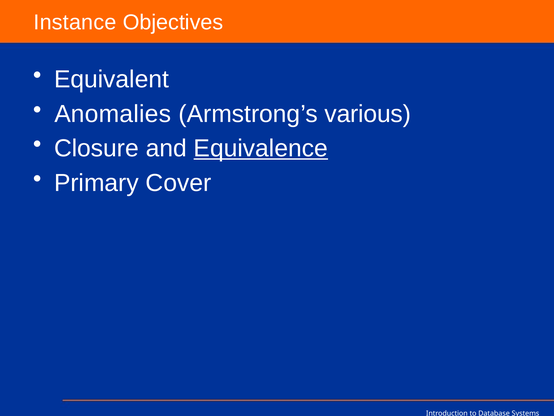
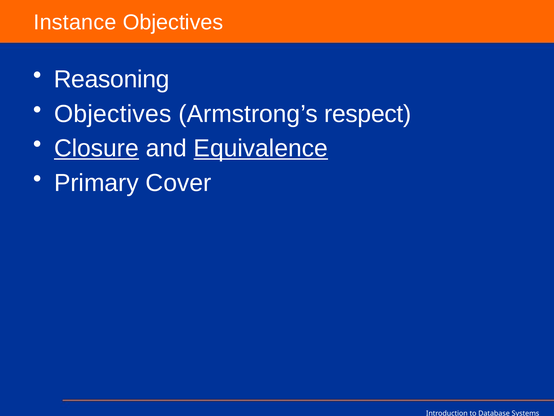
Equivalent: Equivalent -> Reasoning (112, 79)
Anomalies: Anomalies -> Objectives (113, 114)
various: various -> respect (368, 114)
Closure underline: none -> present (96, 148)
